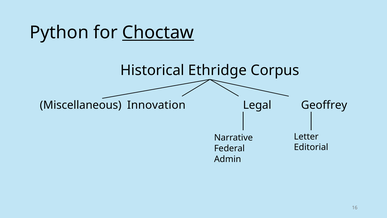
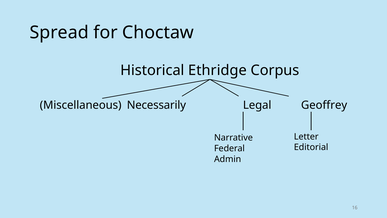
Python: Python -> Spread (59, 33)
Choctaw underline: present -> none (158, 33)
Innovation: Innovation -> Necessarily (156, 105)
